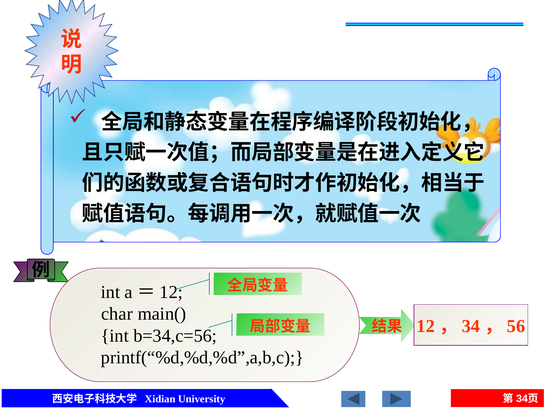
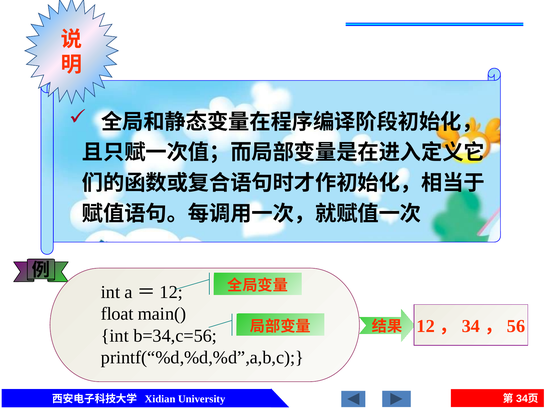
char: char -> float (117, 314)
